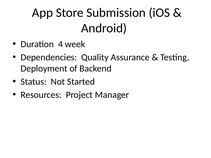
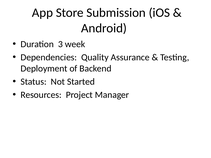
4: 4 -> 3 (60, 44)
